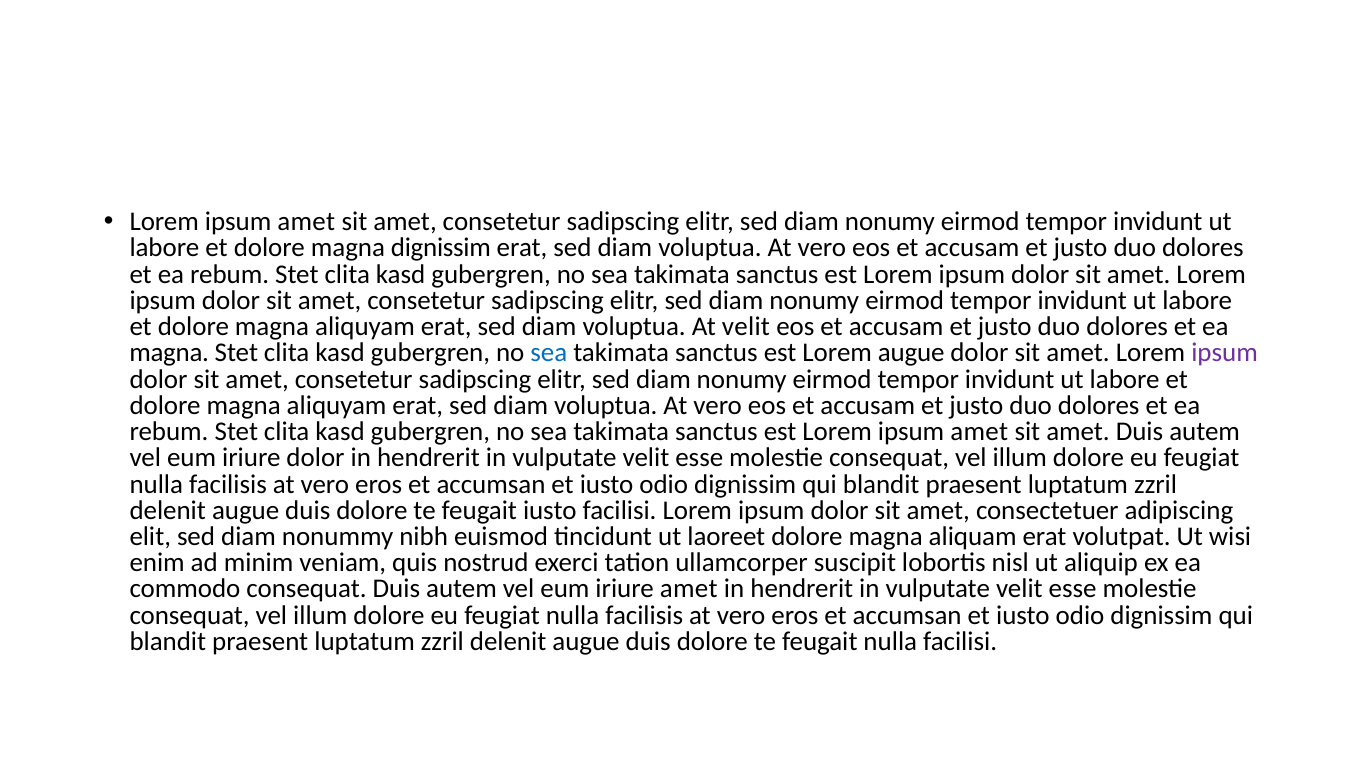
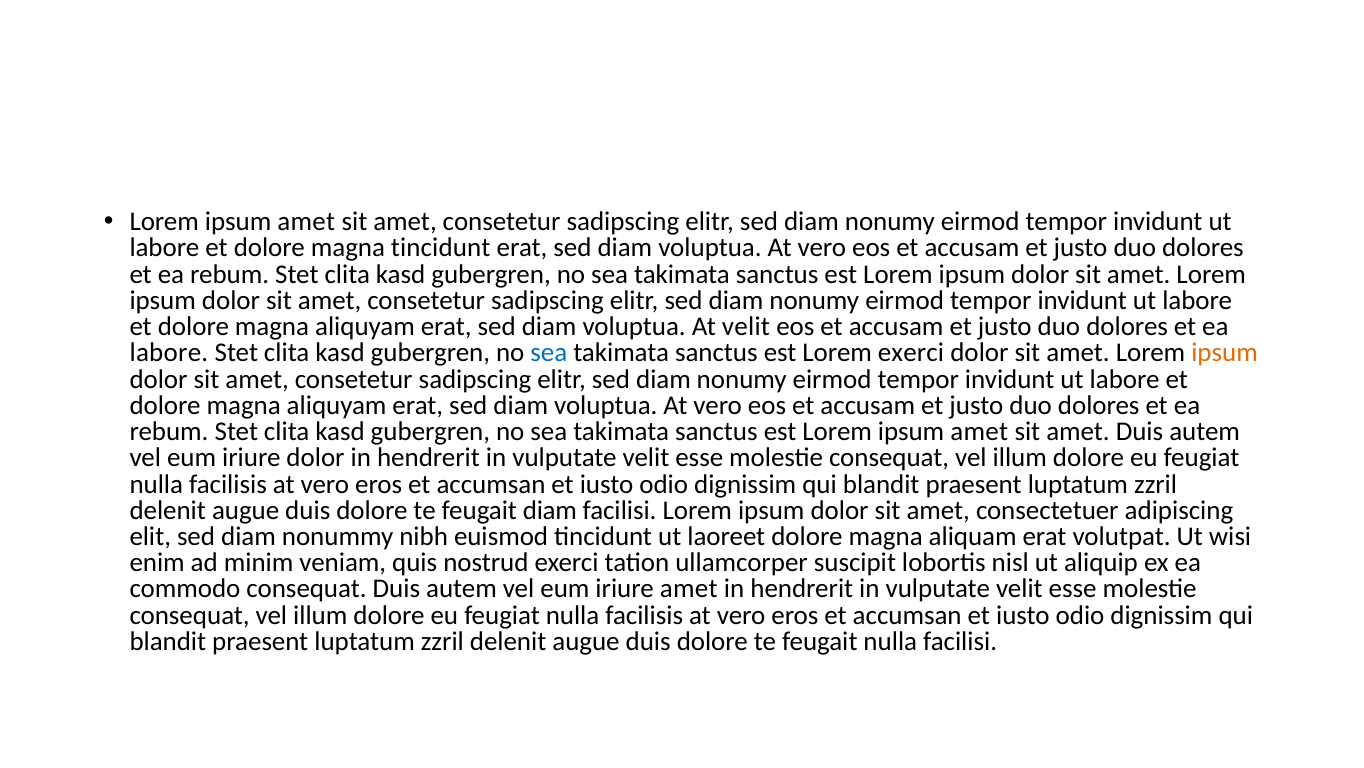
magna dignissim: dignissim -> tincidunt (441, 248)
magna: magna -> labore (169, 353)
Lorem augue: augue -> exerci (911, 353)
ipsum colour: purple -> orange (1225, 353)
feugait iusto: iusto -> diam (550, 510)
